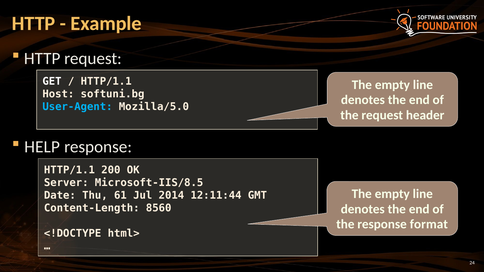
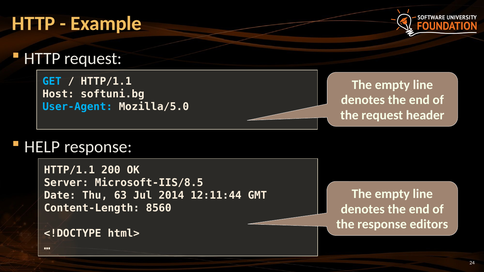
GET colour: white -> light blue (52, 81)
61: 61 -> 63 (120, 196)
format: format -> editors (429, 224)
